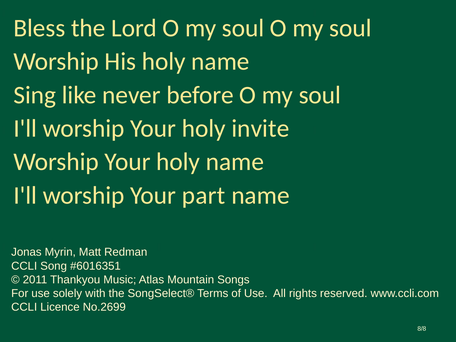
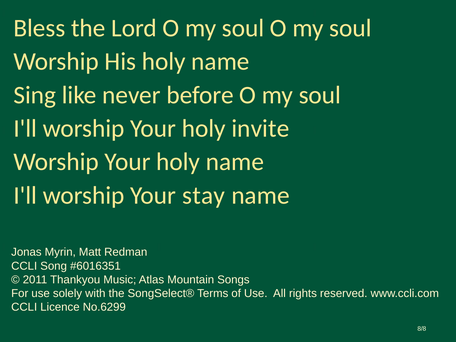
part: part -> stay (204, 195)
No.2699: No.2699 -> No.6299 (104, 307)
